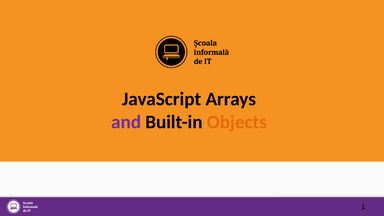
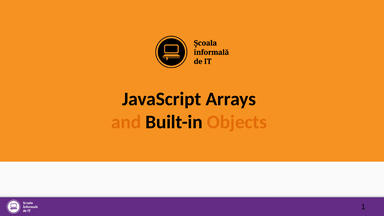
and colour: purple -> orange (126, 122)
